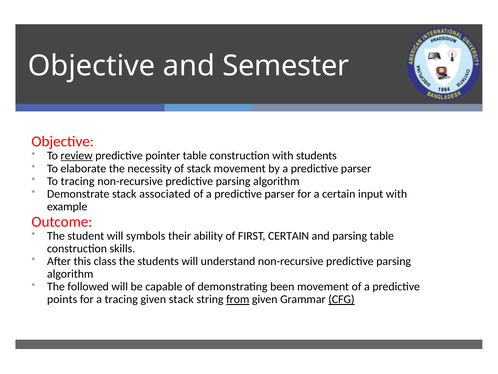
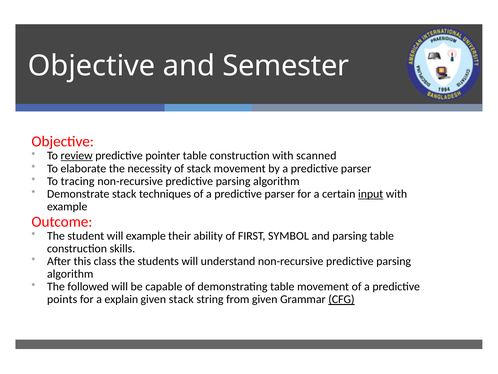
with students: students -> scanned (316, 156)
associated: associated -> techniques (165, 194)
input underline: none -> present (371, 194)
will symbols: symbols -> example (146, 235)
FIRST CERTAIN: CERTAIN -> SYMBOL (288, 235)
demonstrating been: been -> table (282, 286)
a tracing: tracing -> explain (121, 299)
from underline: present -> none (238, 299)
